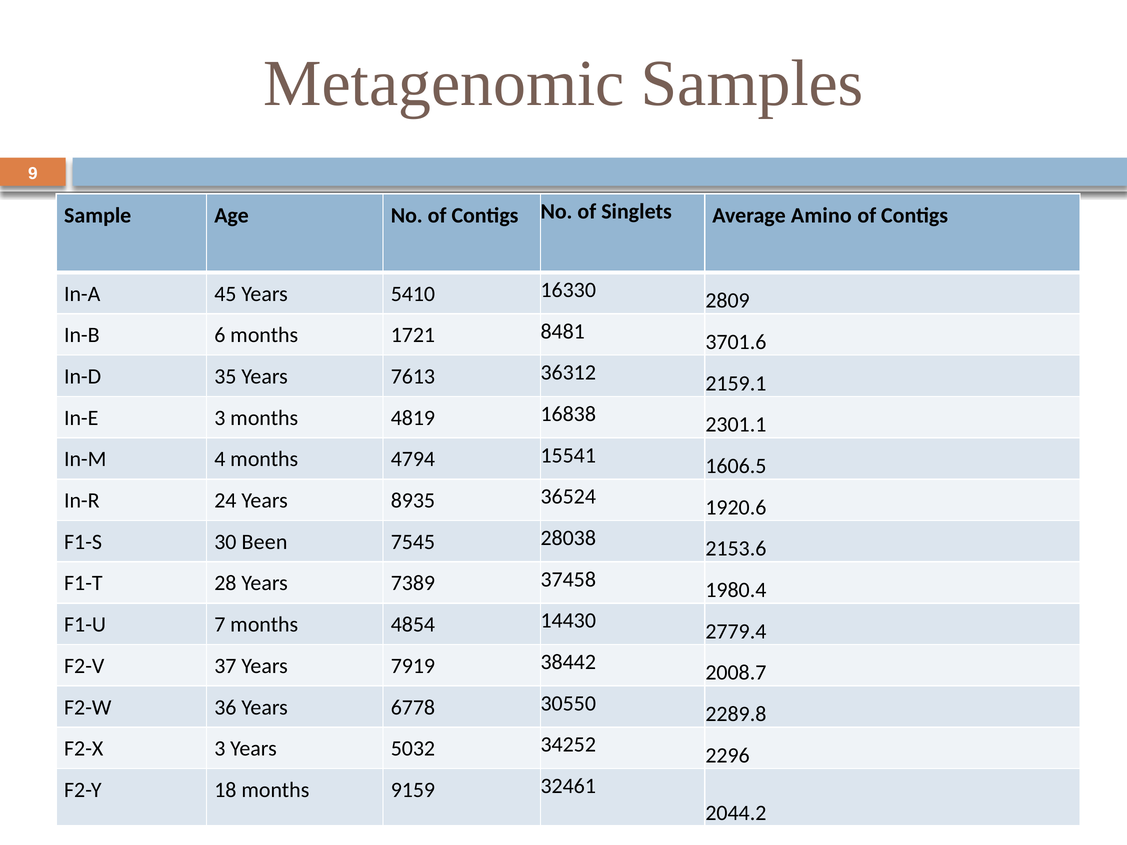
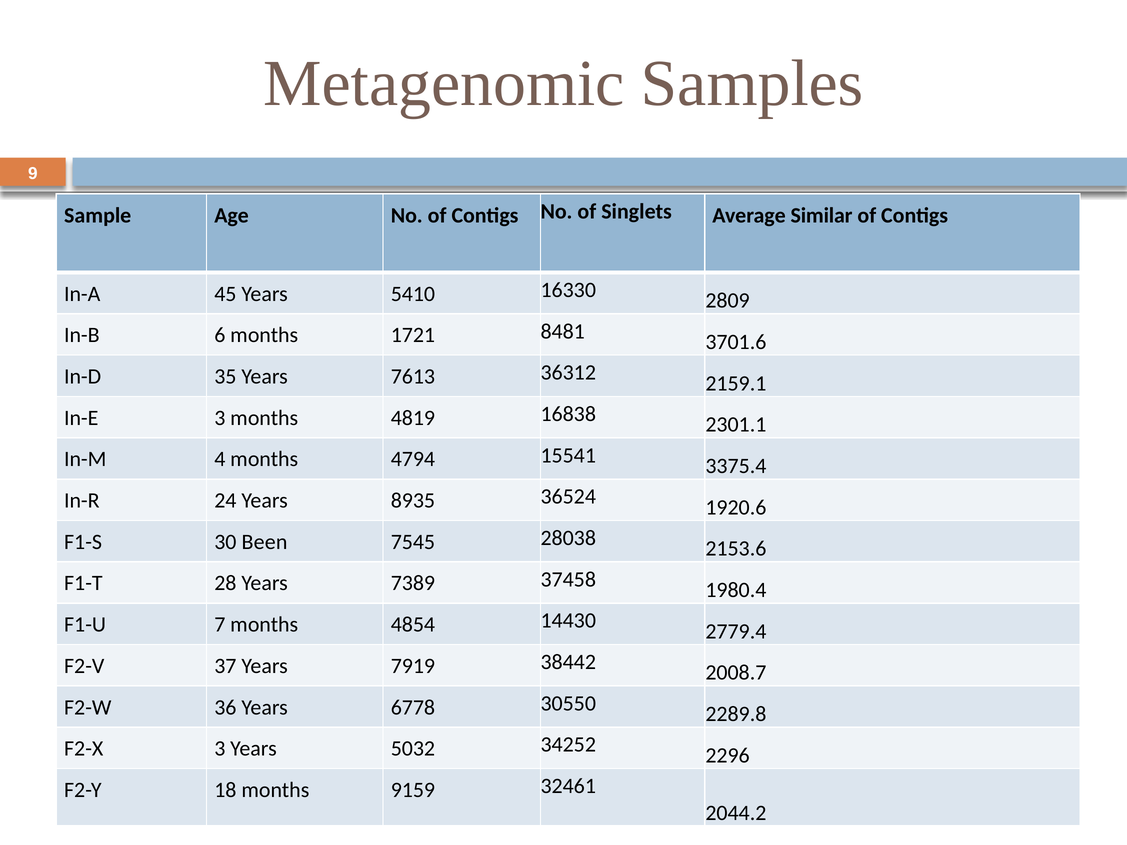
Amino: Amino -> Similar (822, 215)
1606.5: 1606.5 -> 3375.4 (736, 466)
